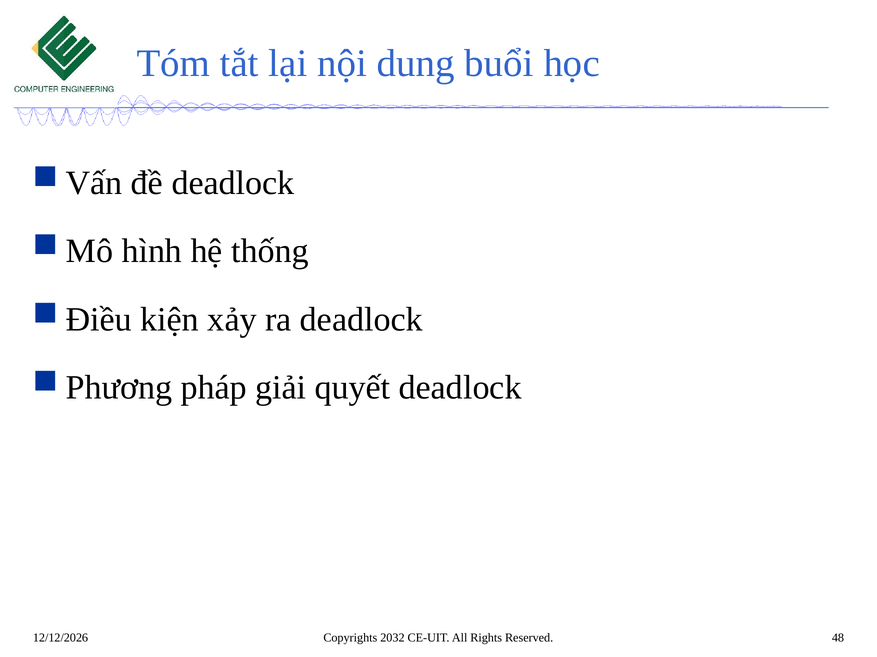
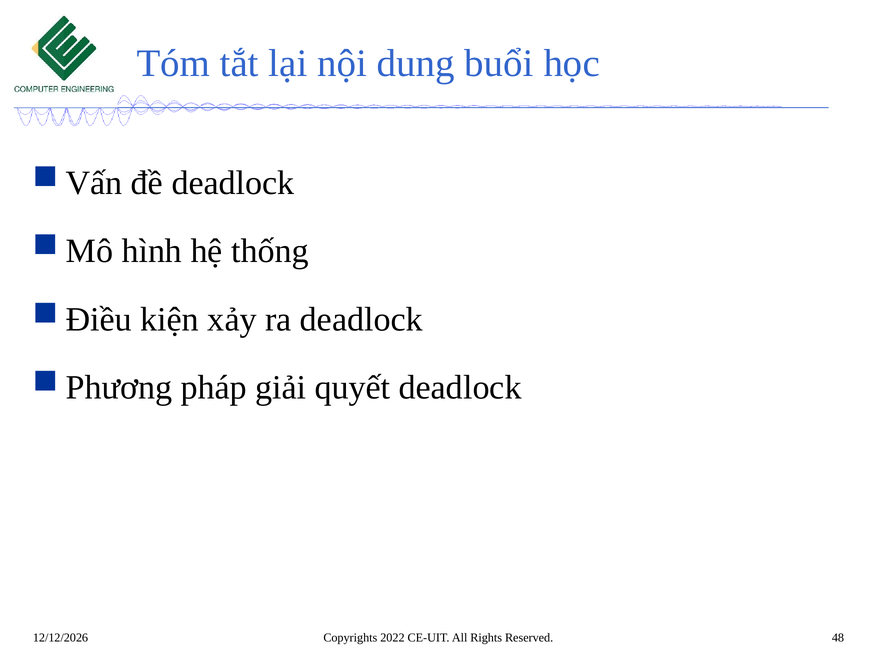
2032: 2032 -> 2022 (392, 638)
